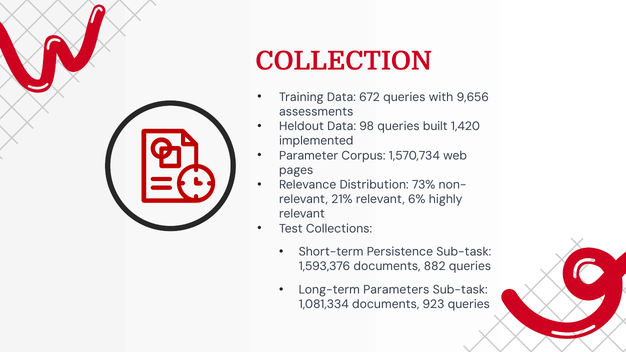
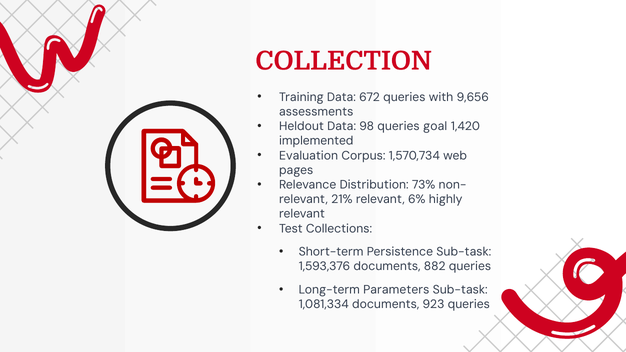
built: built -> goal (435, 126)
Parameter: Parameter -> Evaluation (309, 156)
